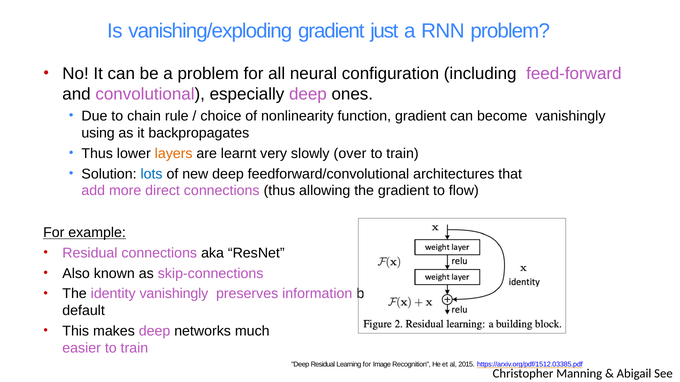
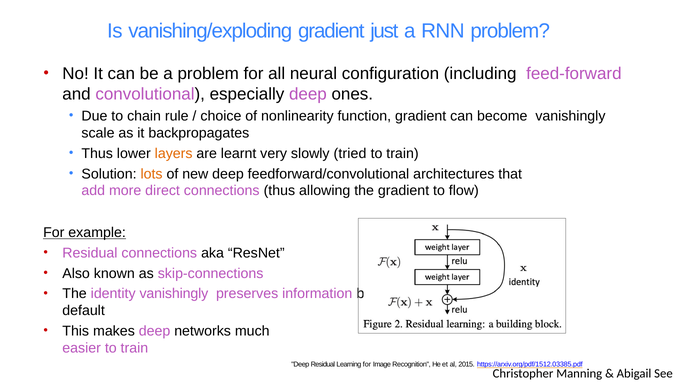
using: using -> scale (98, 133)
over: over -> tried (350, 154)
lots colour: blue -> orange (152, 174)
